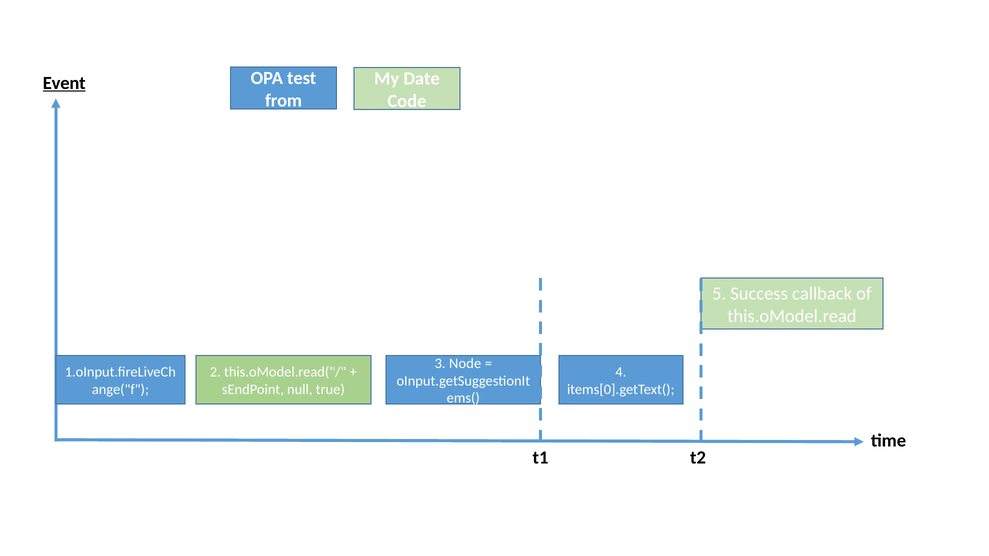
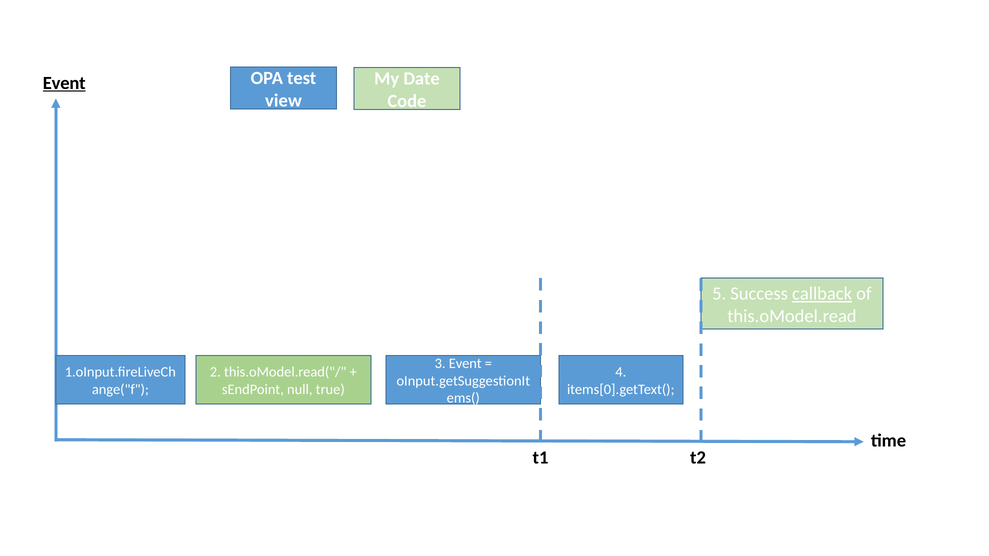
from: from -> view (283, 101)
callback underline: none -> present (822, 294)
3 Node: Node -> Event (465, 364)
